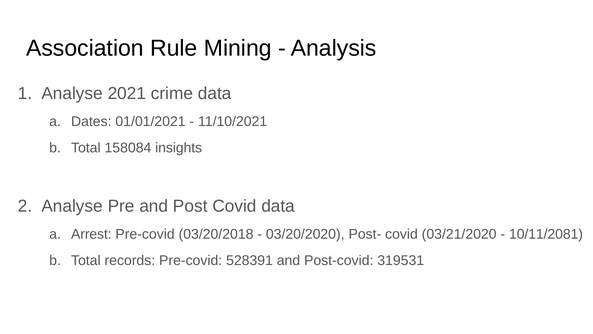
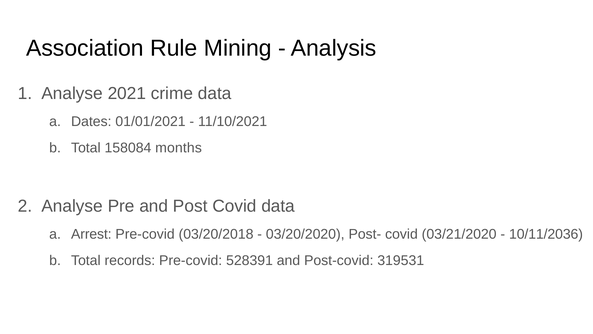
insights: insights -> months (179, 148)
10/11/2081: 10/11/2081 -> 10/11/2036 (546, 234)
